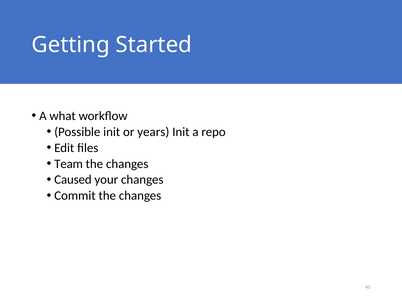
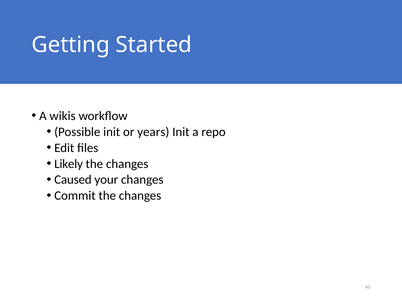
what: what -> wikis (63, 116)
Team: Team -> Likely (69, 164)
